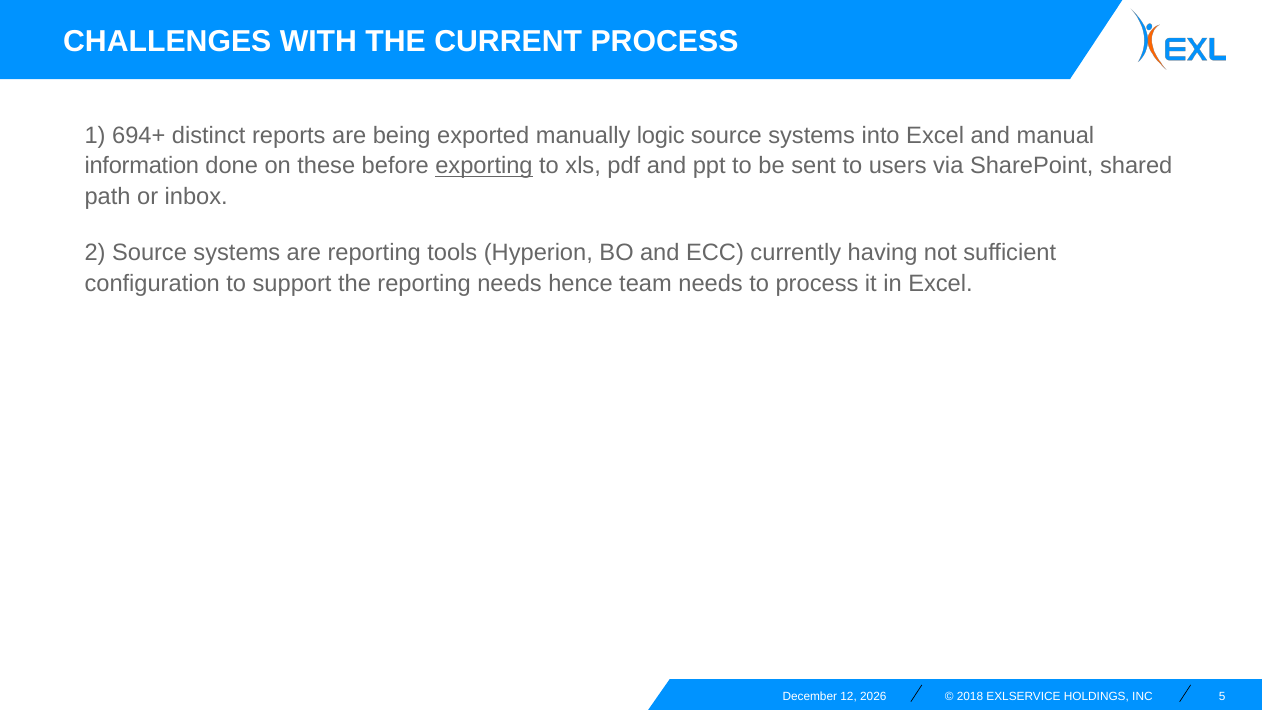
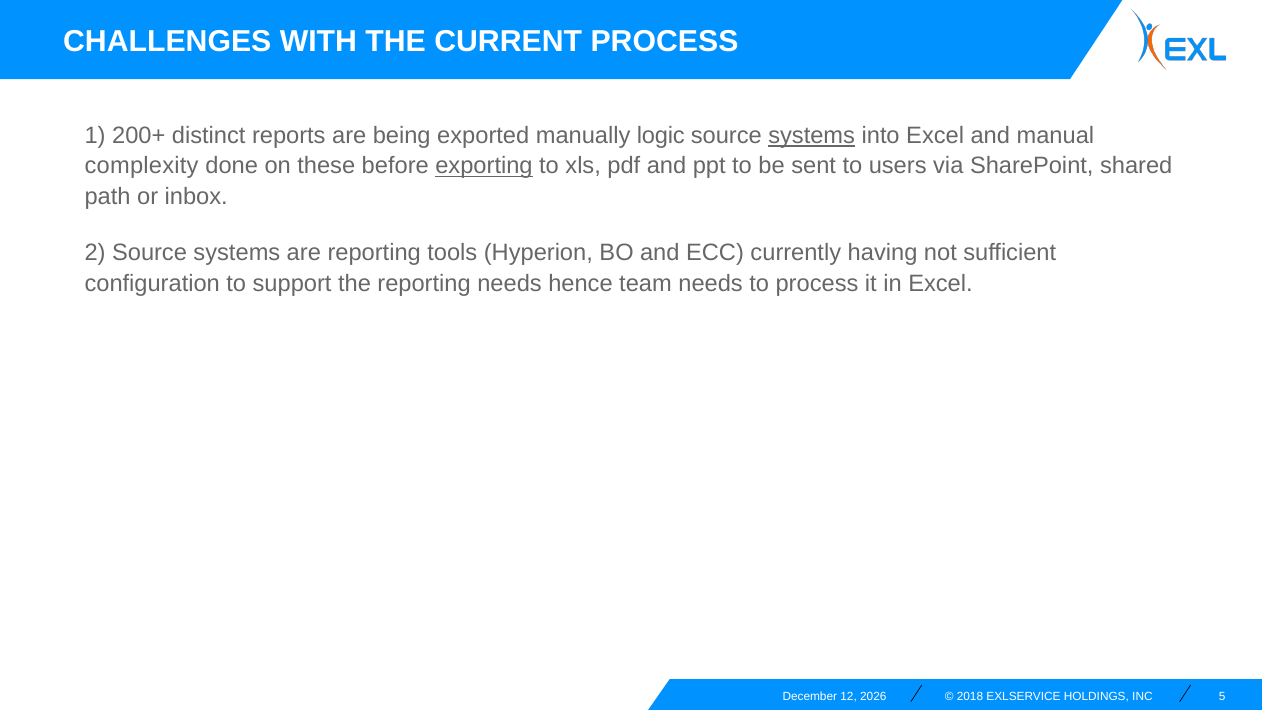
694+: 694+ -> 200+ (139, 136)
systems underline: none -> present (812, 136)
information: information -> complexity (142, 166)
